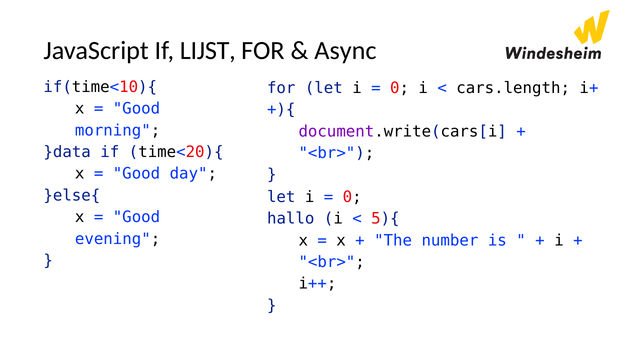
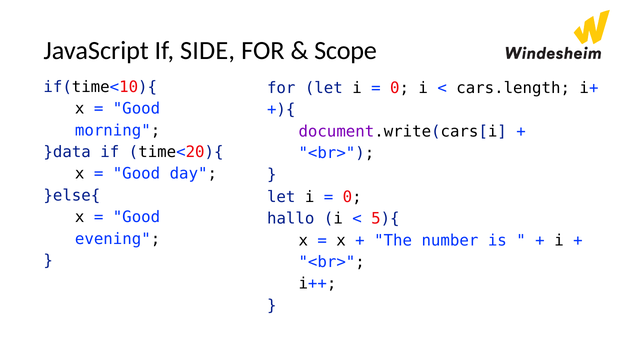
LIJST: LIJST -> SIDE (208, 51)
Async: Async -> Scope (346, 51)
